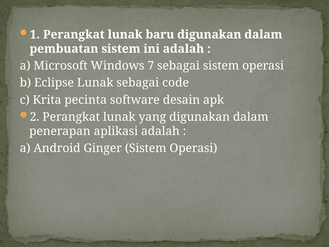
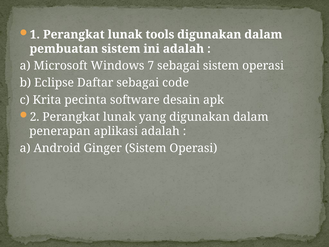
baru: baru -> tools (160, 34)
Eclipse Lunak: Lunak -> Daftar (95, 83)
